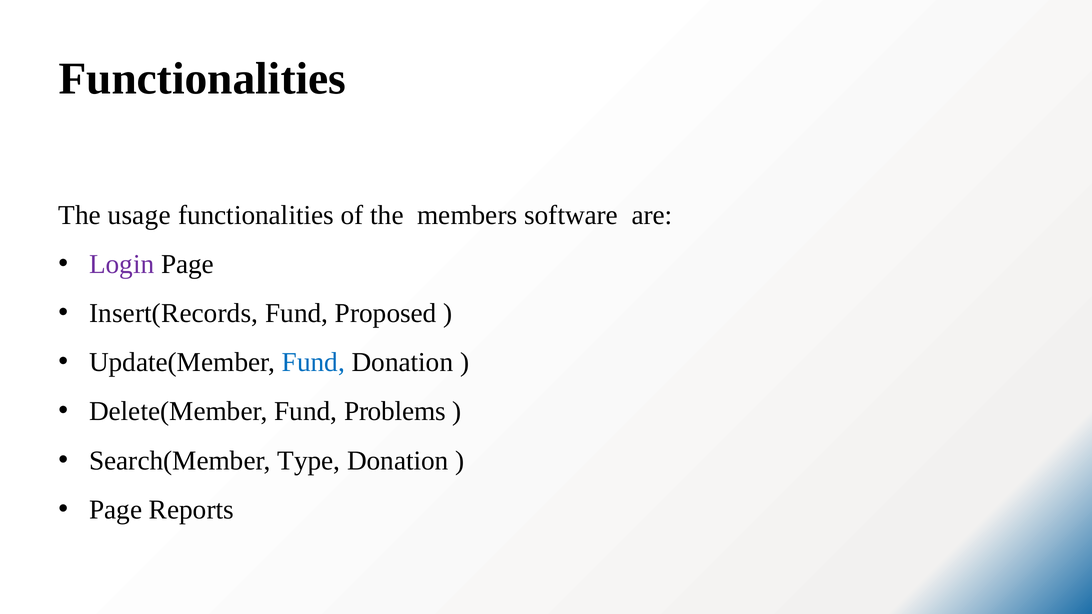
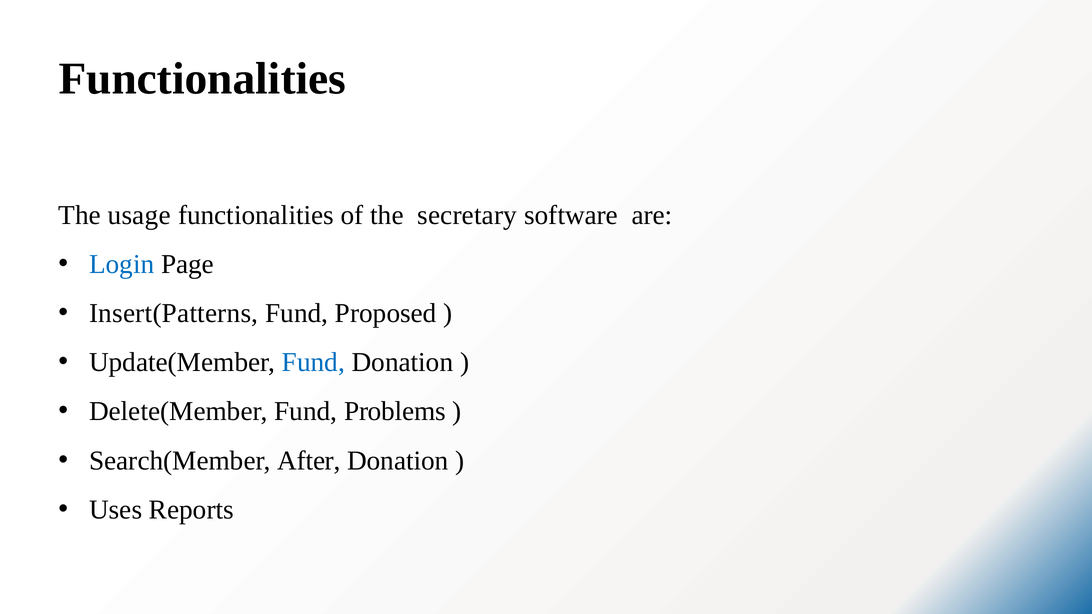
members: members -> secretary (467, 215)
Login colour: purple -> blue (122, 264)
Insert(Records: Insert(Records -> Insert(Patterns (174, 313)
Type: Type -> After (309, 461)
Page: Page -> Uses (116, 510)
